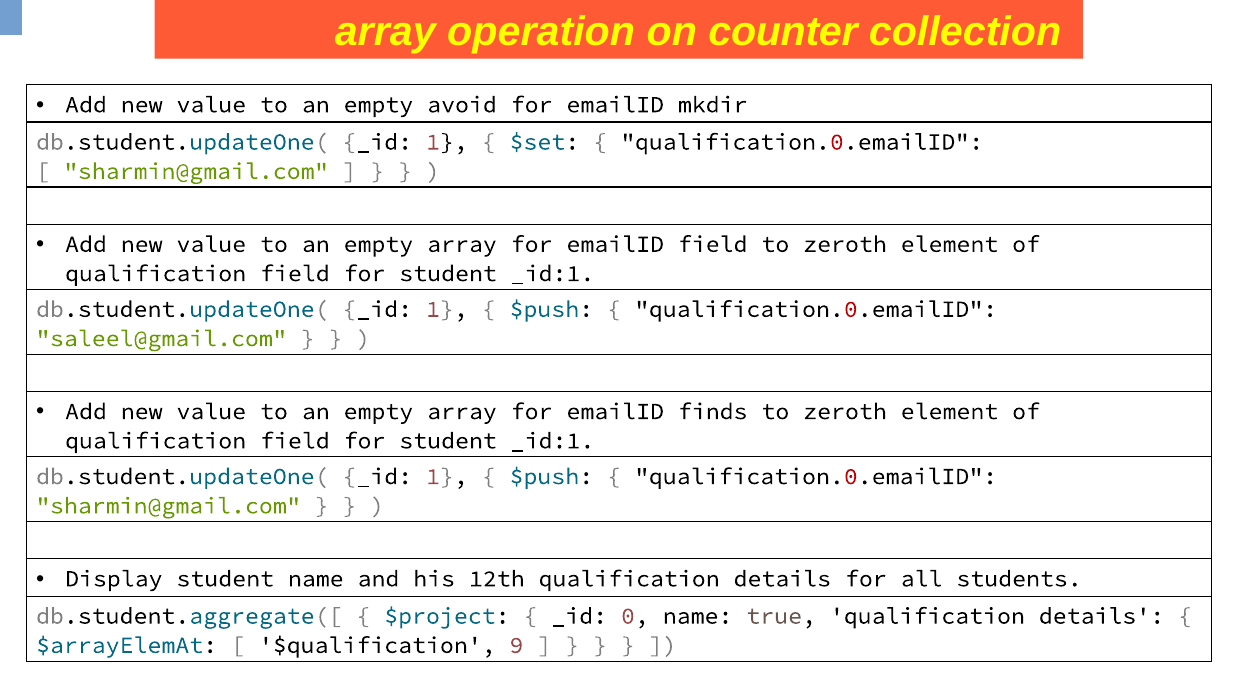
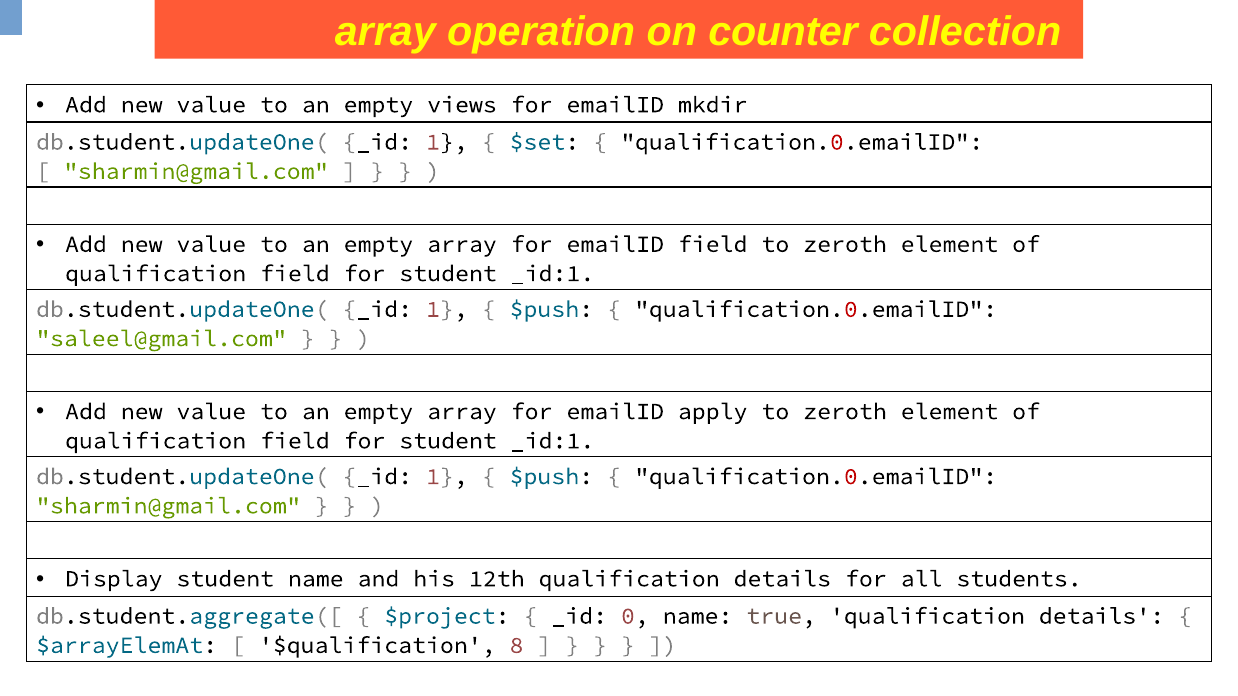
avoid: avoid -> views (462, 105)
finds: finds -> apply (713, 412)
9: 9 -> 8 (517, 646)
